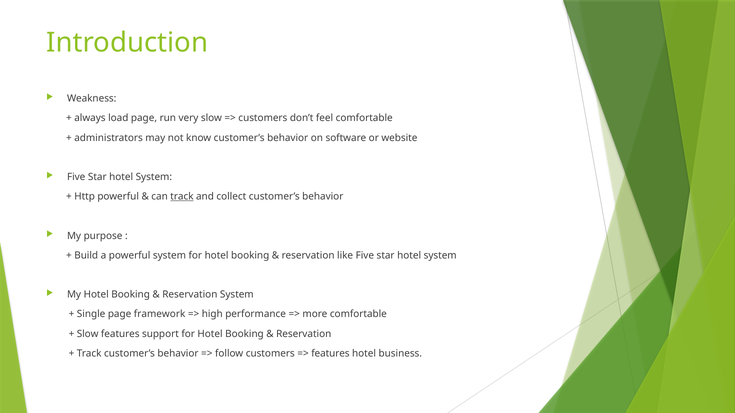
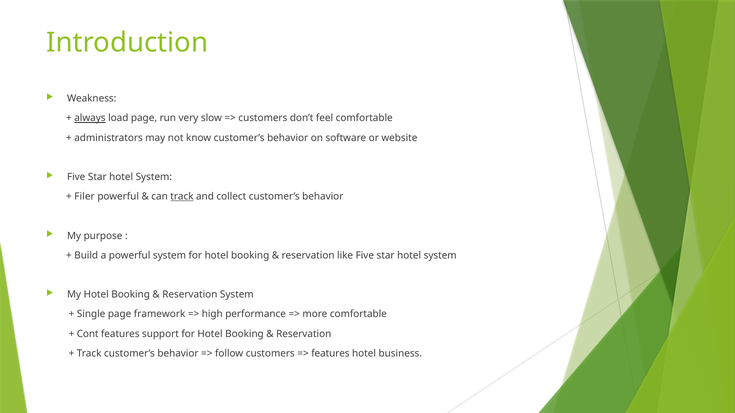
always underline: none -> present (90, 118)
Http: Http -> Filer (85, 197)
Slow: Slow -> Cont (88, 334)
